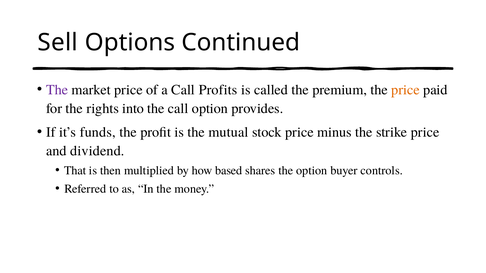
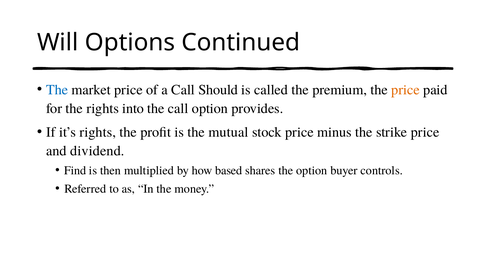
Sell: Sell -> Will (58, 43)
The colour: purple -> blue (57, 90)
Profits: Profits -> Should (218, 90)
it’s funds: funds -> rights (98, 132)
That: That -> Find (75, 171)
